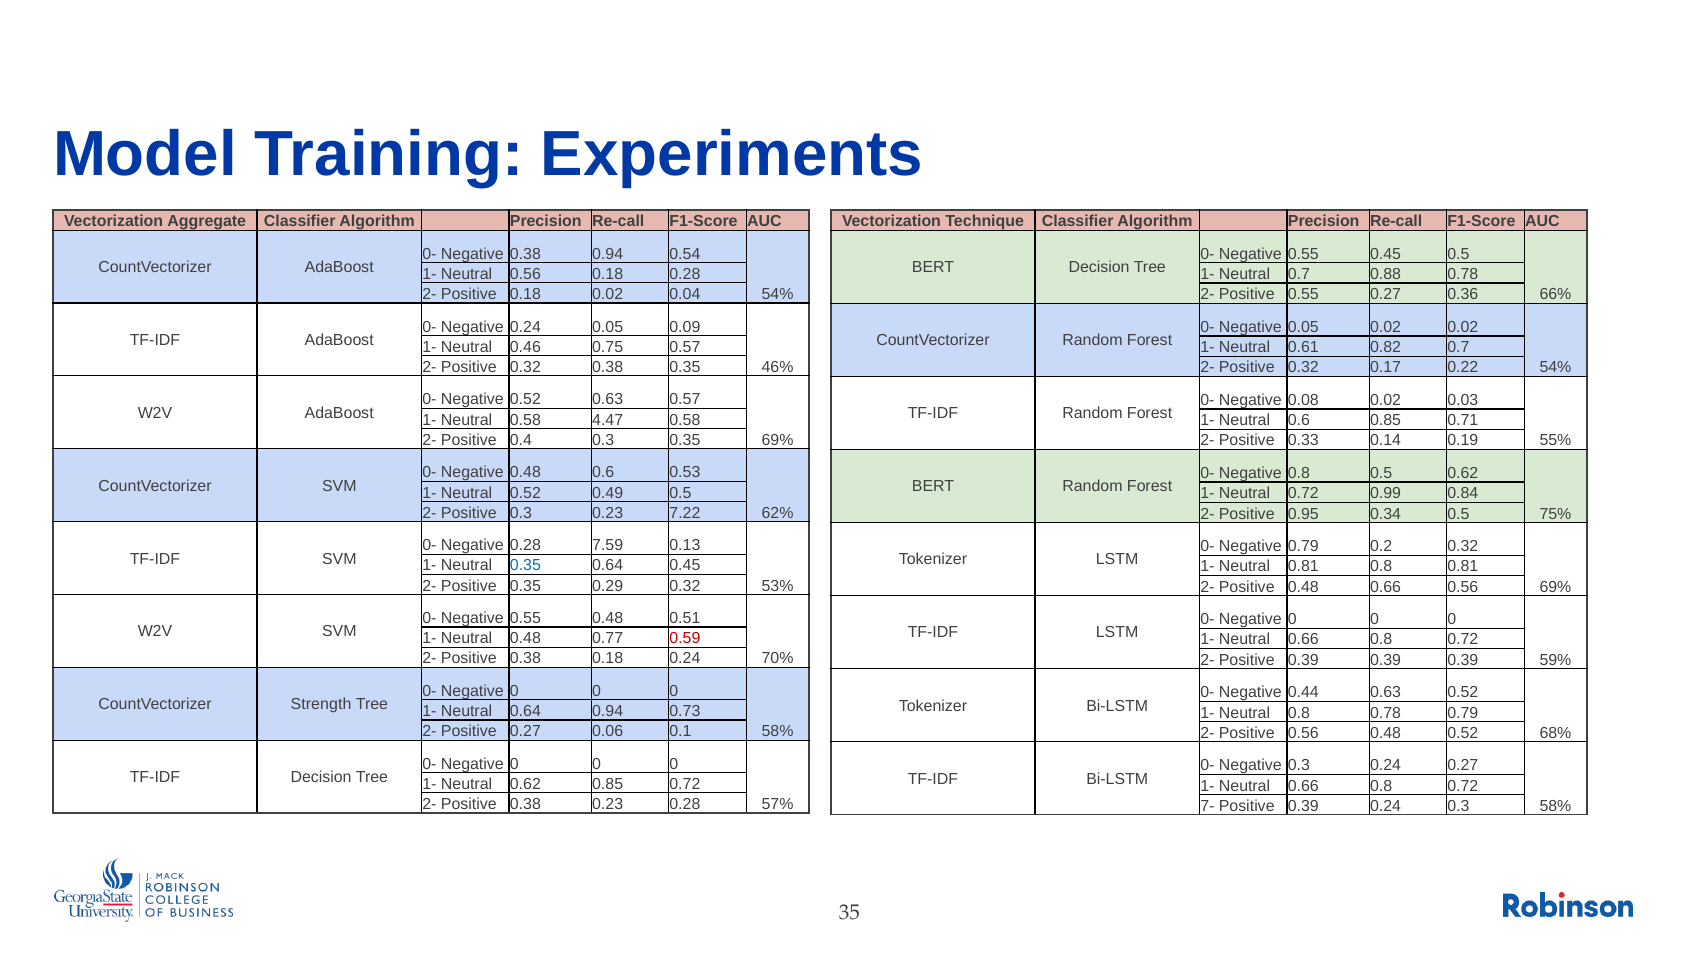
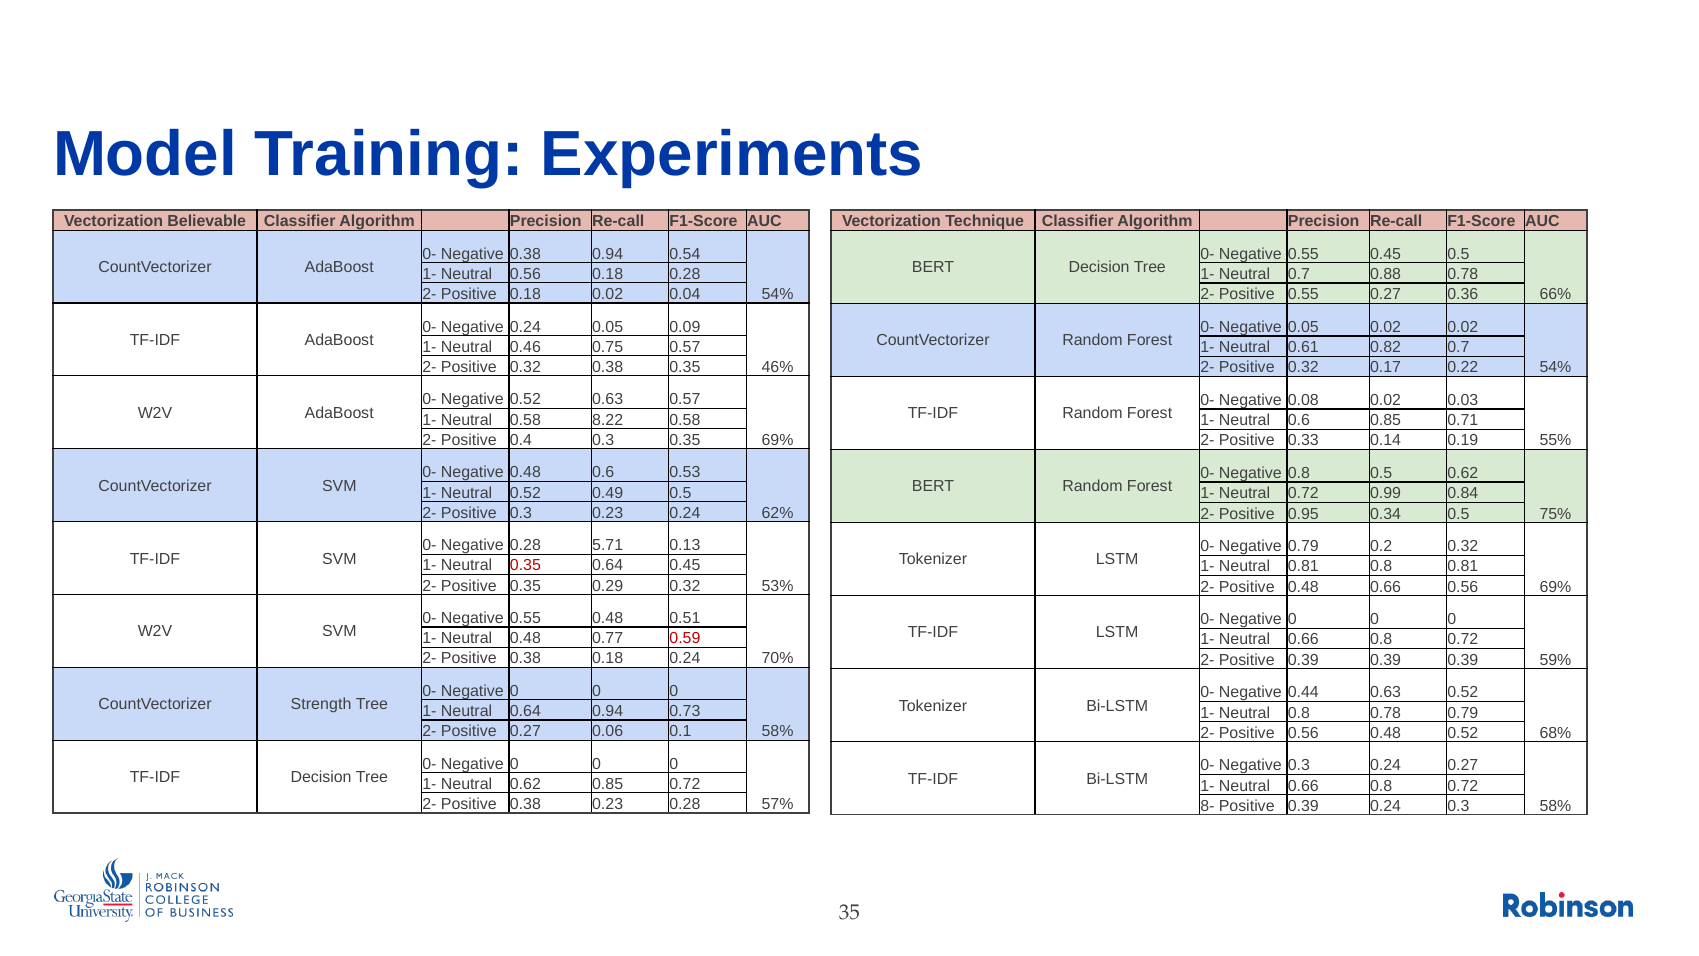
Aggregate: Aggregate -> Believable (207, 221)
4.47: 4.47 -> 8.22 (608, 420)
0.23 7.22: 7.22 -> 0.24 (685, 513)
7.59: 7.59 -> 5.71 (608, 545)
0.35 colour: blue -> red (525, 565)
7-: 7- -> 8- (1207, 806)
